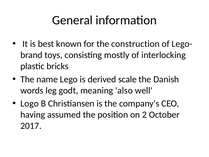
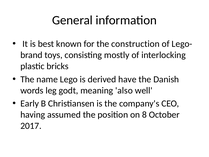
scale: scale -> have (127, 79)
Logo: Logo -> Early (30, 103)
2: 2 -> 8 (144, 114)
